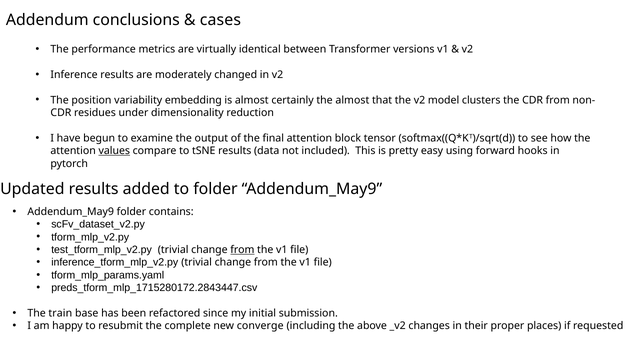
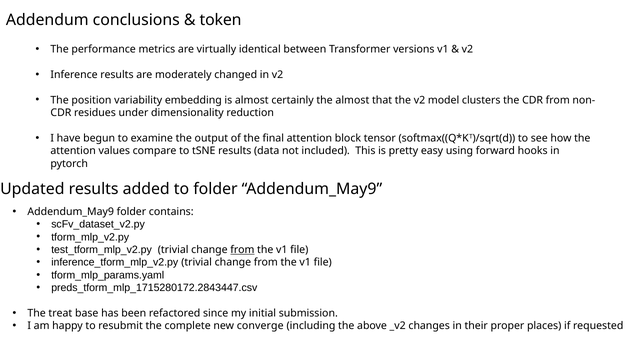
cases: cases -> token (221, 20)
values underline: present -> none (114, 151)
train: train -> treat (60, 313)
